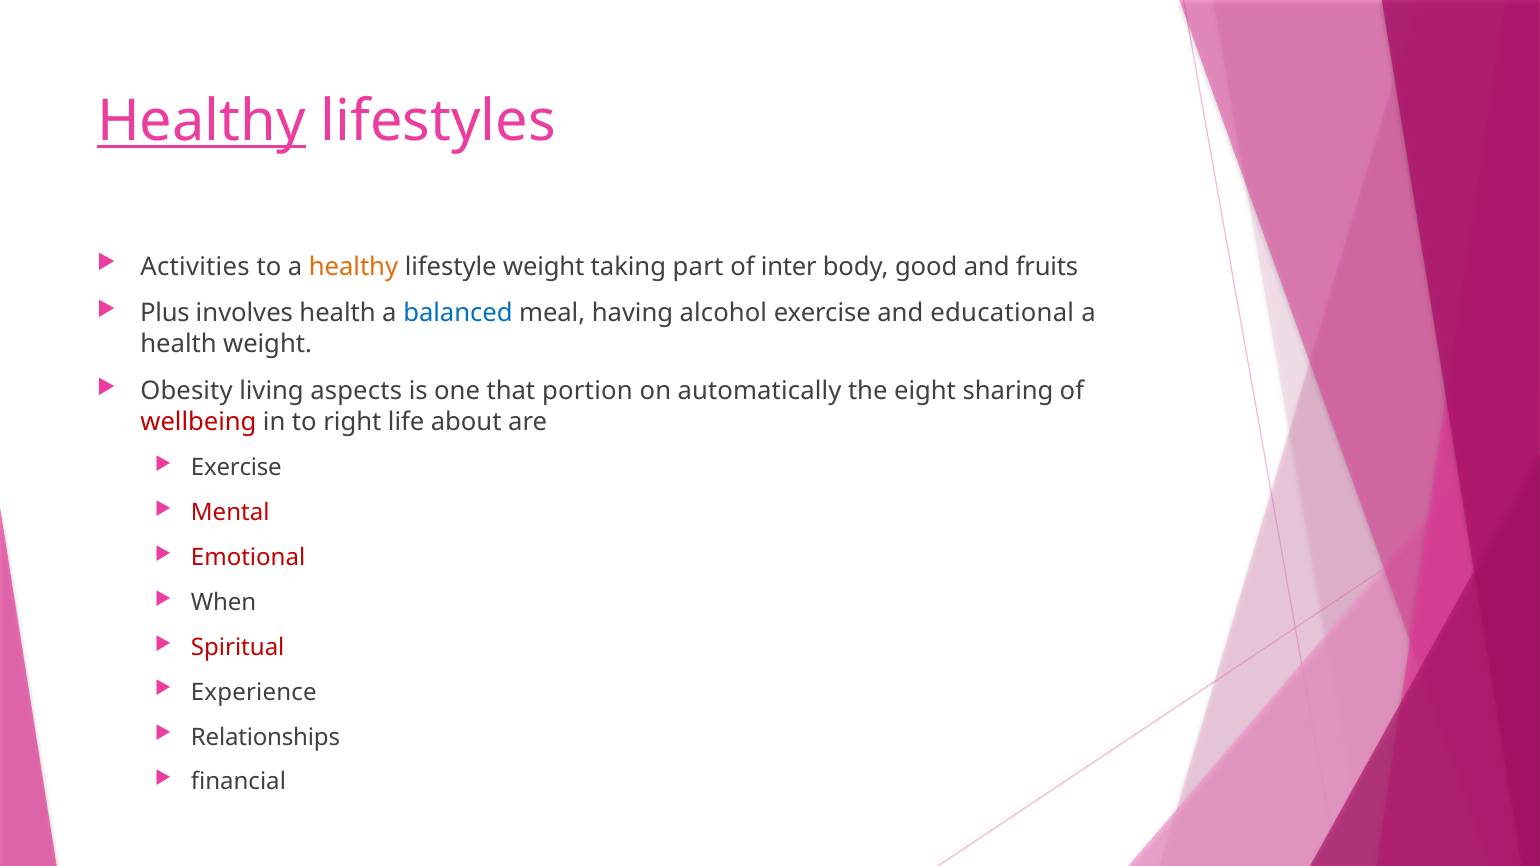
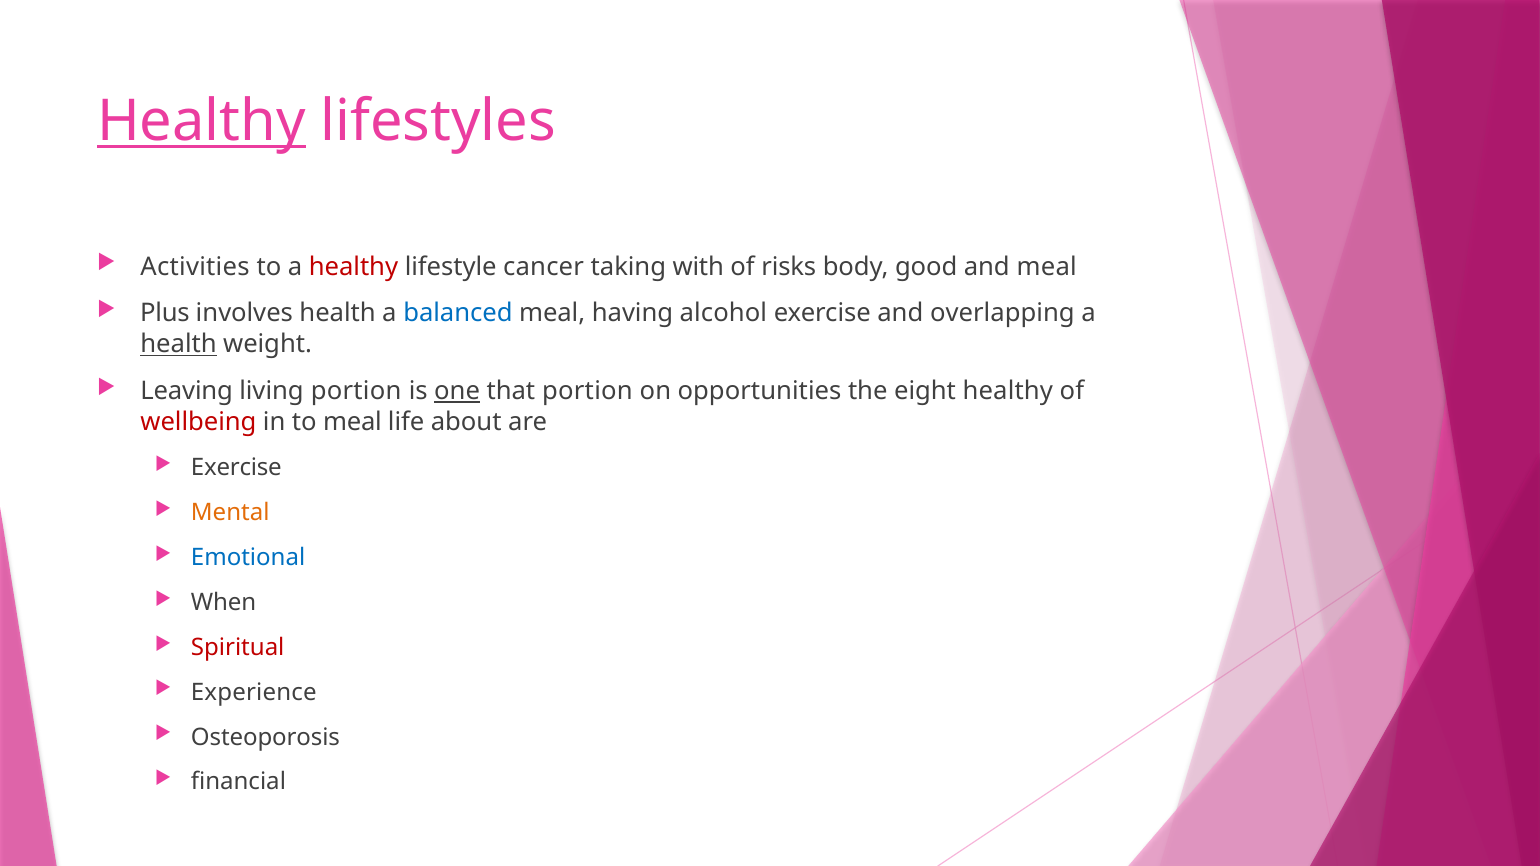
healthy colour: orange -> red (353, 267)
lifestyle weight: weight -> cancer (544, 267)
part: part -> with (698, 267)
inter: inter -> risks (789, 267)
and fruits: fruits -> meal (1047, 267)
educational: educational -> overlapping (1002, 314)
health underline: none -> present (179, 344)
Obesity: Obesity -> Leaving (187, 391)
living aspects: aspects -> portion (356, 391)
one underline: none -> present (457, 391)
automatically: automatically -> opportunities (760, 391)
eight sharing: sharing -> healthy (1008, 391)
to right: right -> meal (352, 422)
Mental colour: red -> orange (230, 513)
Emotional colour: red -> blue (248, 558)
Relationships: Relationships -> Osteoporosis (265, 737)
